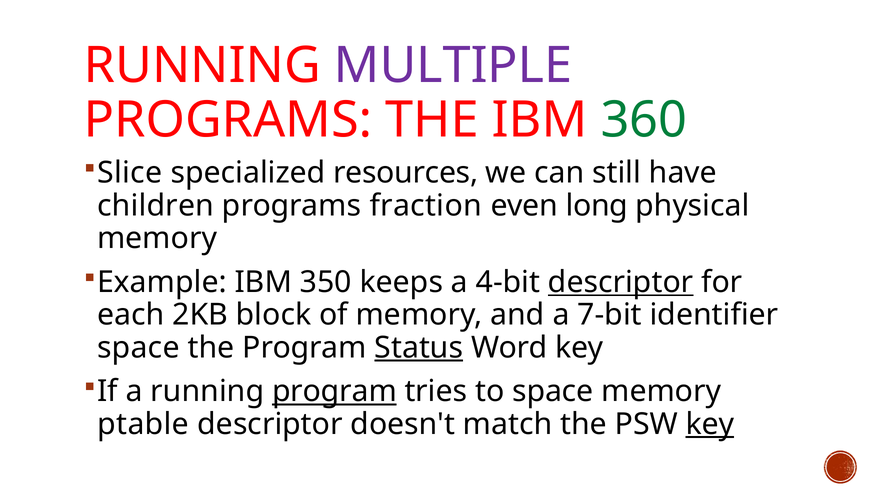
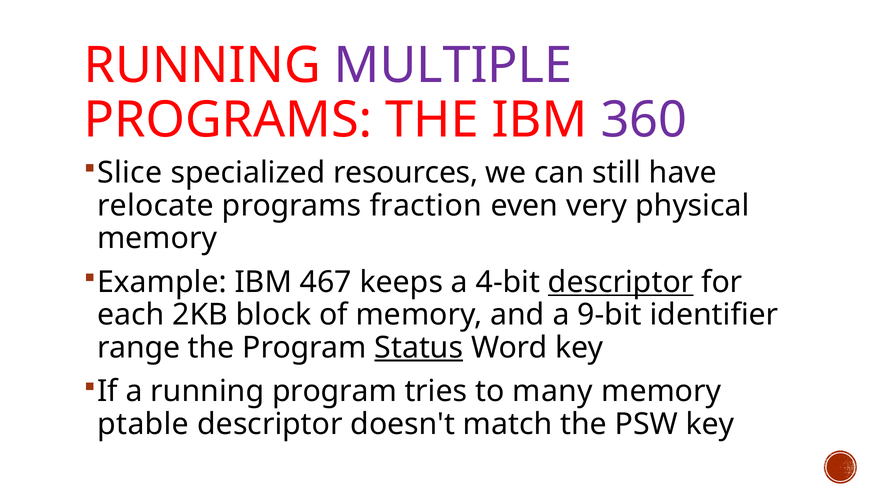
360 colour: green -> purple (644, 120)
children: children -> relocate (156, 205)
long: long -> very (597, 205)
350: 350 -> 467 (326, 282)
7-bit: 7-bit -> 9-bit (610, 315)
space: space -> range (139, 347)
program underline: present -> none (334, 391)
to space: space -> many (553, 391)
key underline: present -> none (710, 424)
